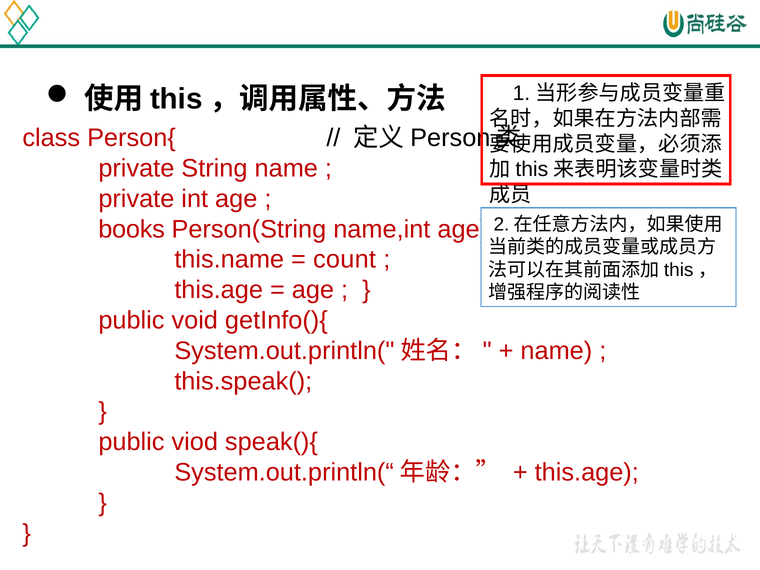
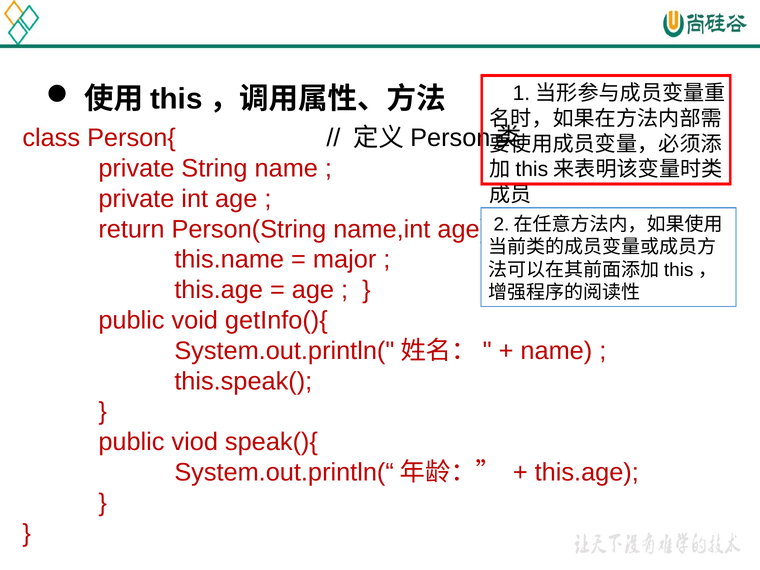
books: books -> return (131, 229)
count: count -> major (345, 260)
